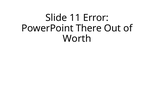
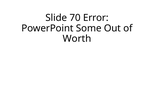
11: 11 -> 70 (75, 18)
There: There -> Some (89, 28)
